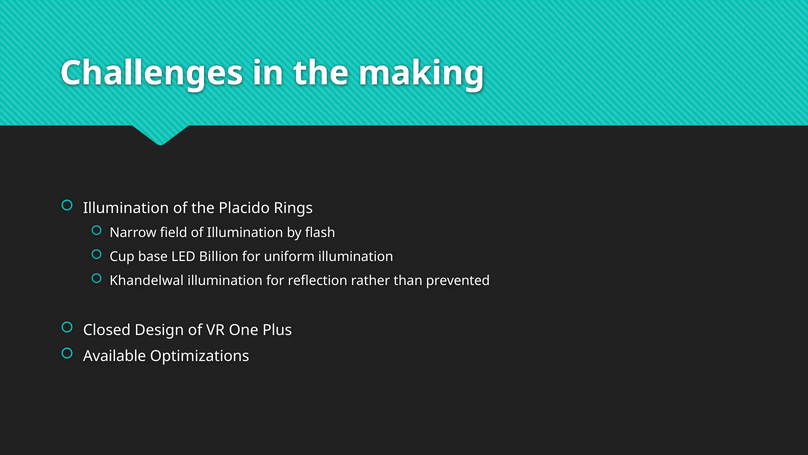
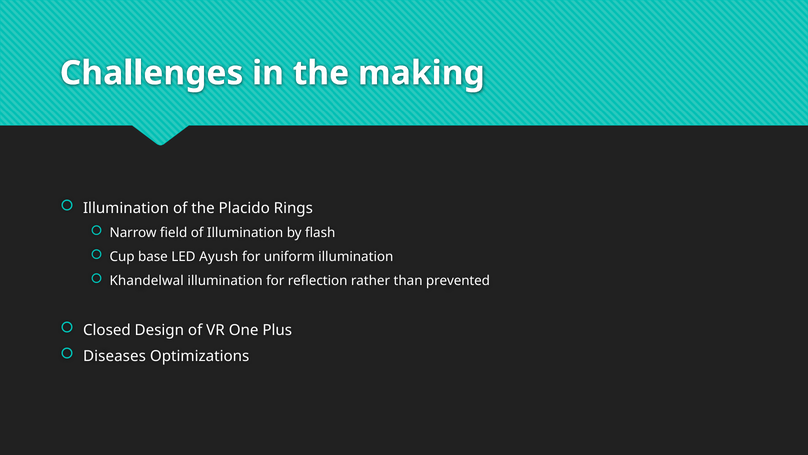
Billion: Billion -> Ayush (219, 257)
Available: Available -> Diseases (114, 356)
